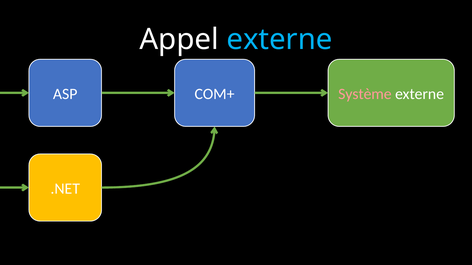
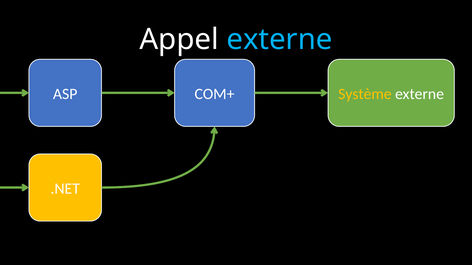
Système colour: pink -> yellow (365, 94)
